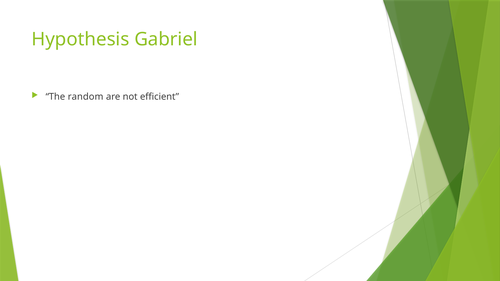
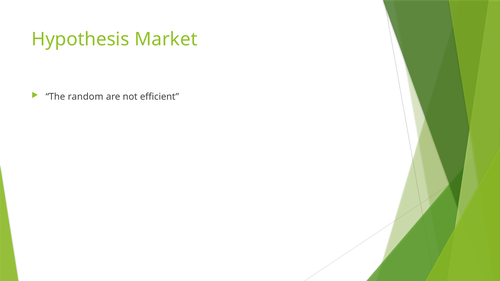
Gabriel: Gabriel -> Market (166, 39)
